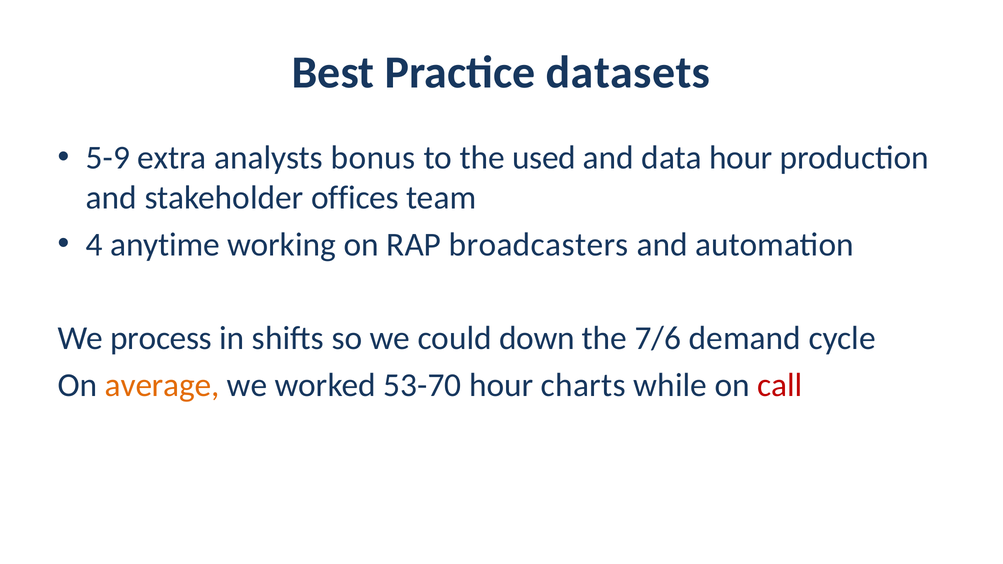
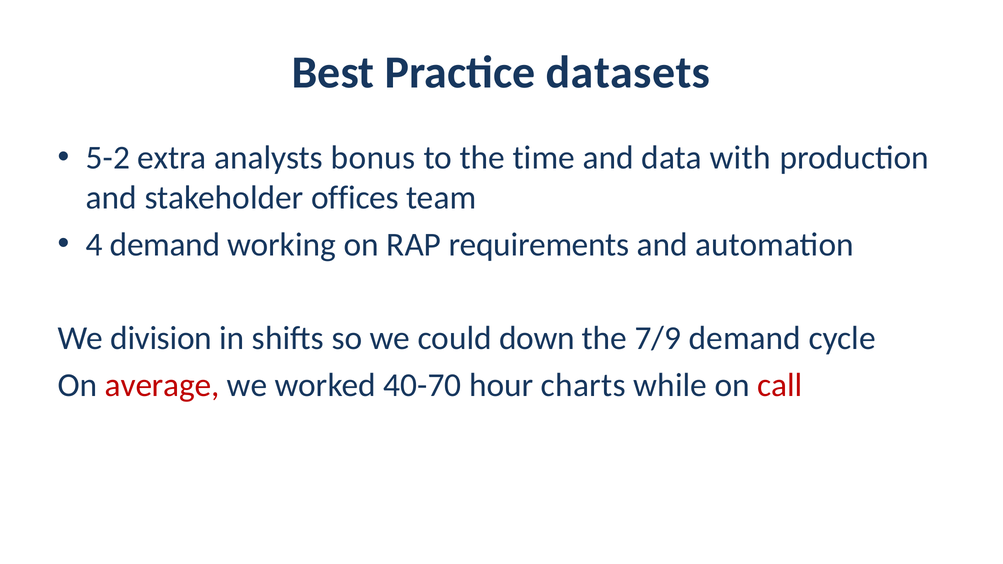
5-9: 5-9 -> 5-2 (108, 158)
used: used -> time (544, 158)
data hour: hour -> with (740, 158)
4 anytime: anytime -> demand (165, 245)
broadcasters: broadcasters -> requirements (539, 245)
process: process -> division (161, 338)
7/6: 7/6 -> 7/9 (658, 338)
average colour: orange -> red (162, 385)
53-70: 53-70 -> 40-70 (422, 385)
